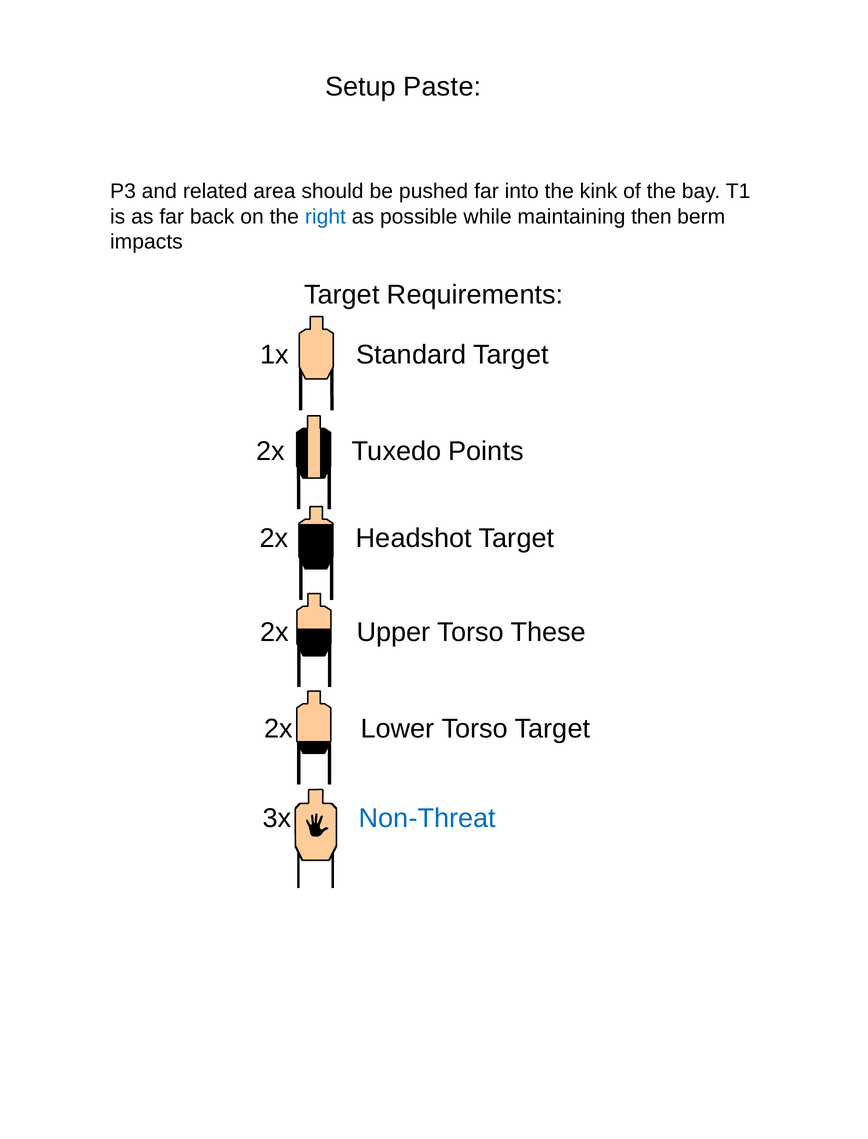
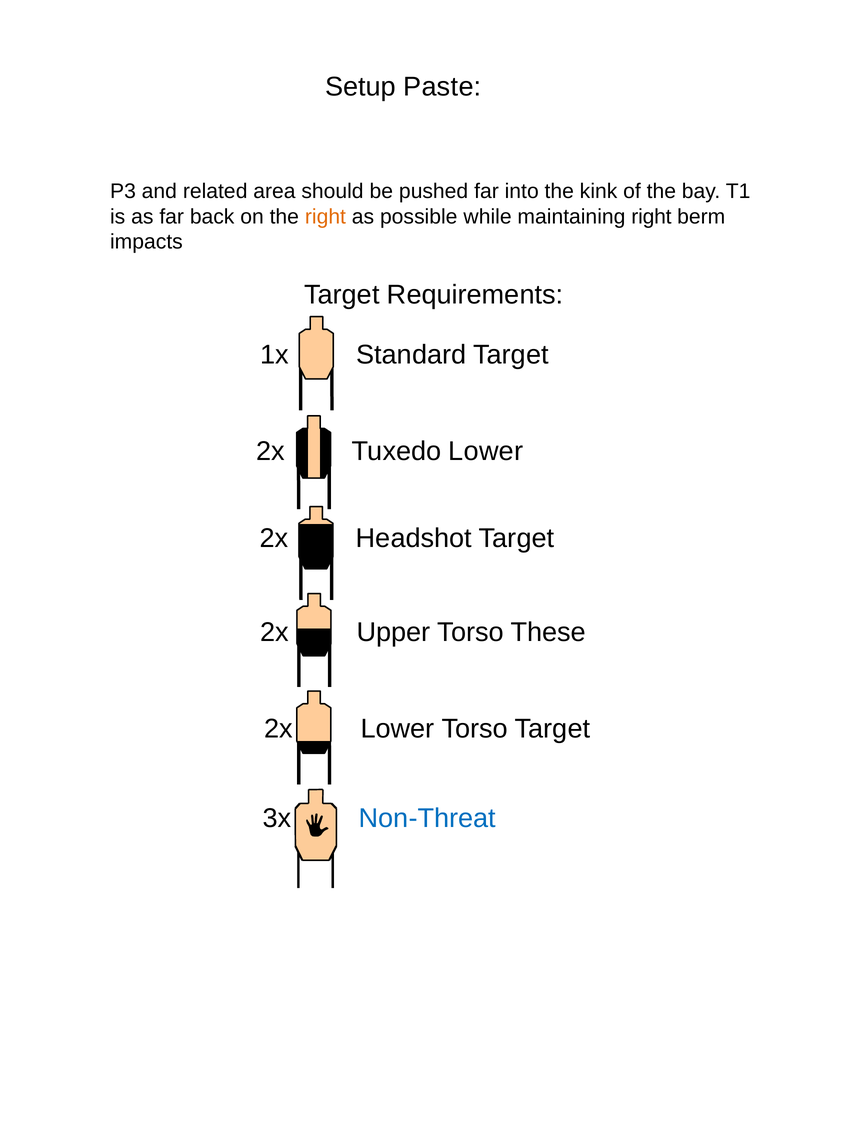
right colour: blue -> orange (325, 217)
maintaining then: then -> right (651, 217)
Tuxedo Points: Points -> Lower (486, 451)
